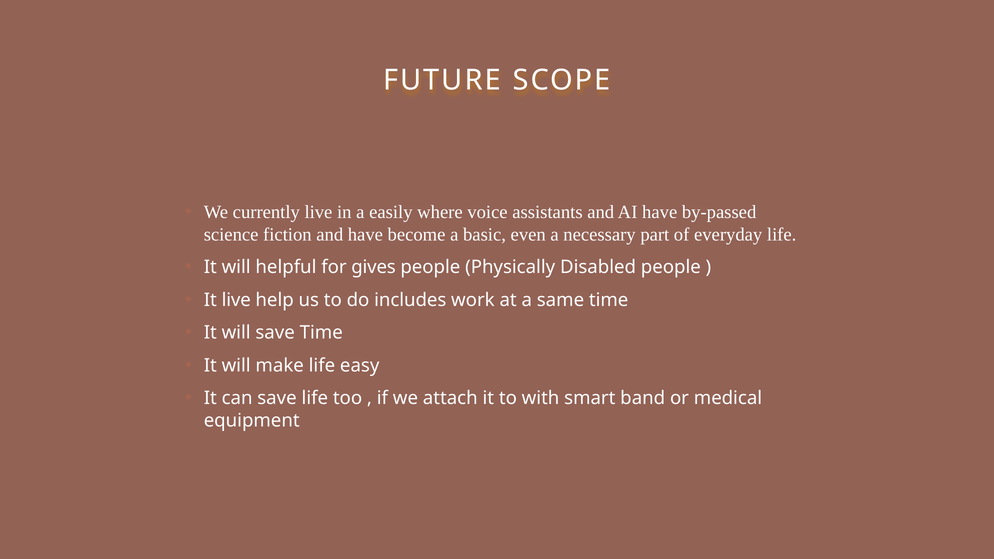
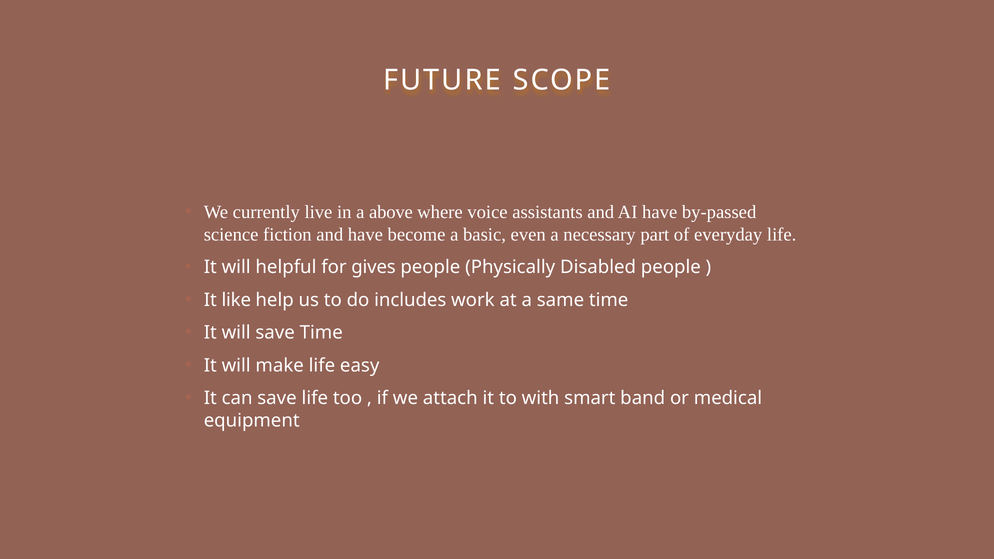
easily: easily -> above (391, 212)
It live: live -> like (236, 300)
